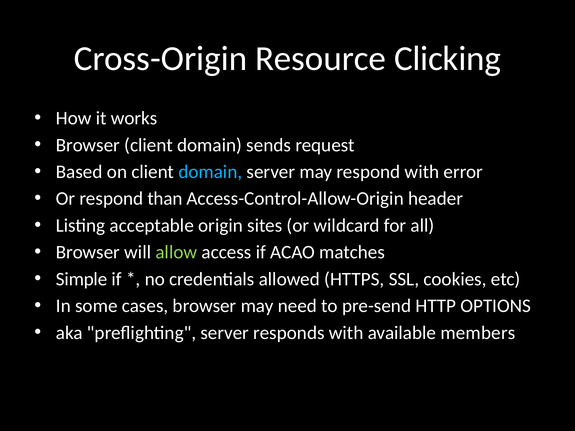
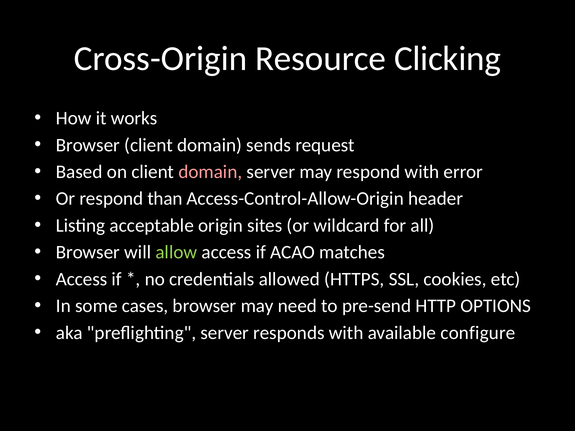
domain colour: light blue -> pink (210, 172)
Simple: Simple -> Access (82, 279)
members: members -> configure (478, 333)
